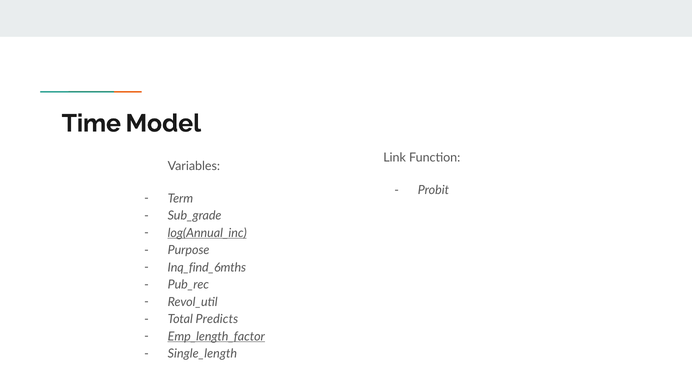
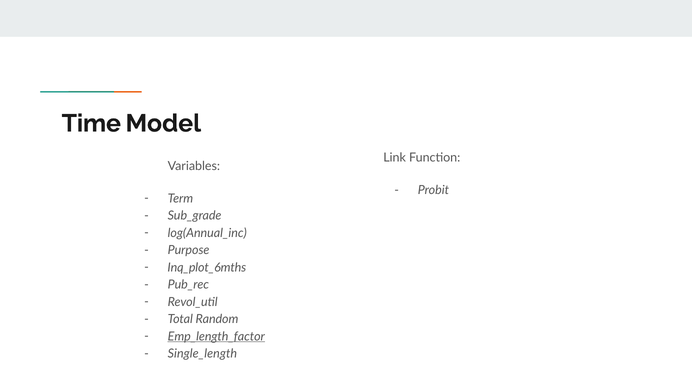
log(Annual_inc underline: present -> none (207, 233)
Inq_find_6mths: Inq_find_6mths -> Inq_plot_6mths (207, 268)
Predicts: Predicts -> Random (217, 319)
